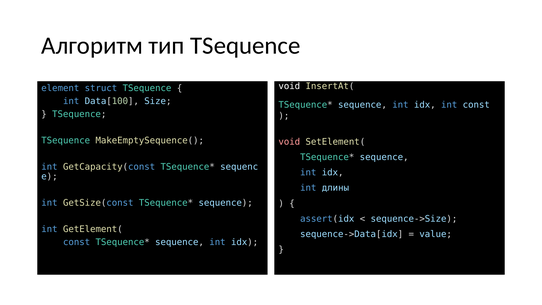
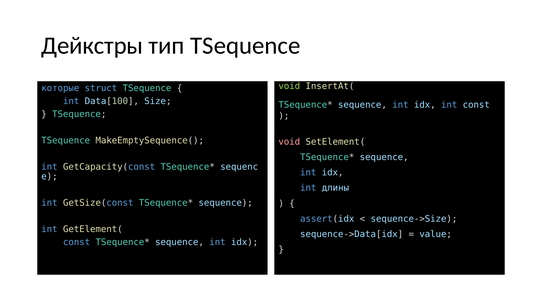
Алгоритм: Алгоритм -> Дейкстры (92, 46)
void colour: white -> light green (289, 86)
element: element -> которые (60, 88)
